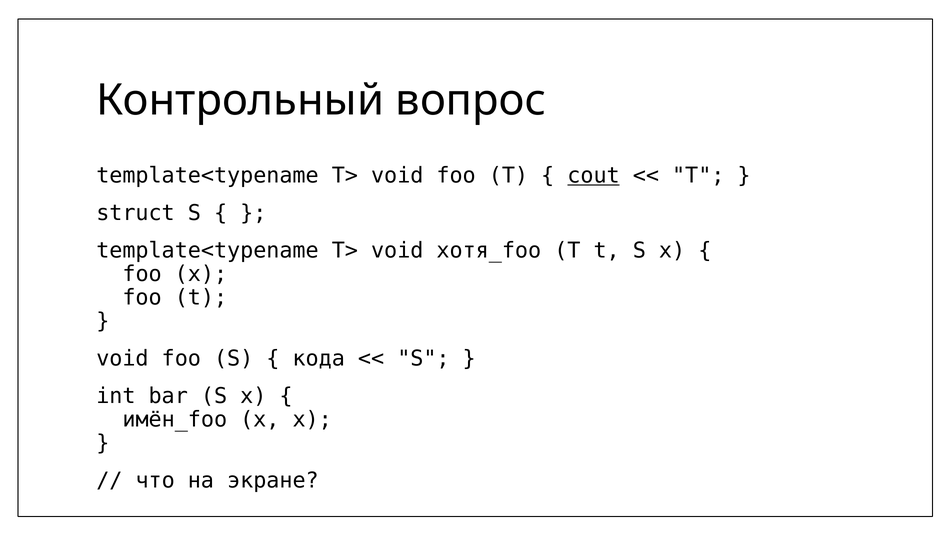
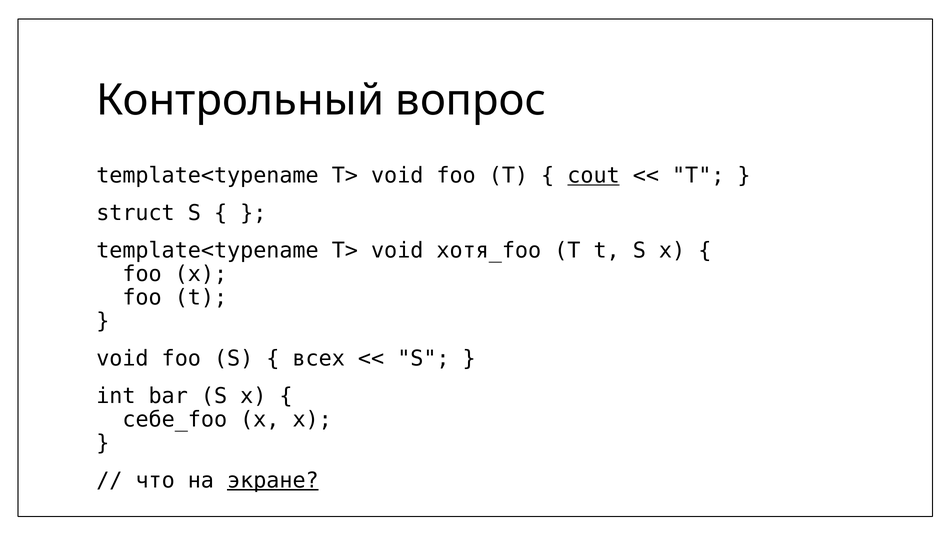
кода: кода -> всех (319, 358)
имён_foo: имён_foo -> себе_foo (175, 419)
экране underline: none -> present (273, 480)
